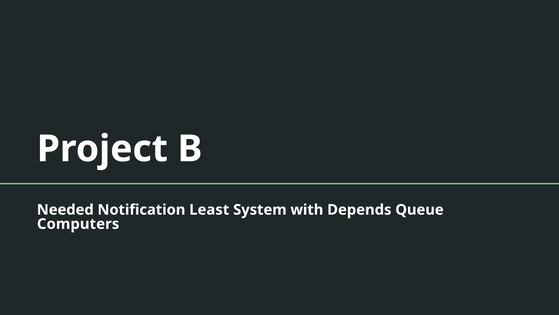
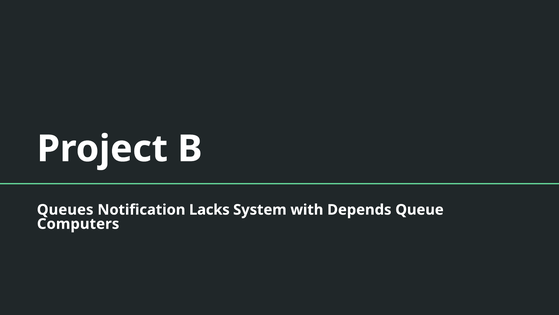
Needed: Needed -> Queues (65, 209)
Least: Least -> Lacks (209, 209)
